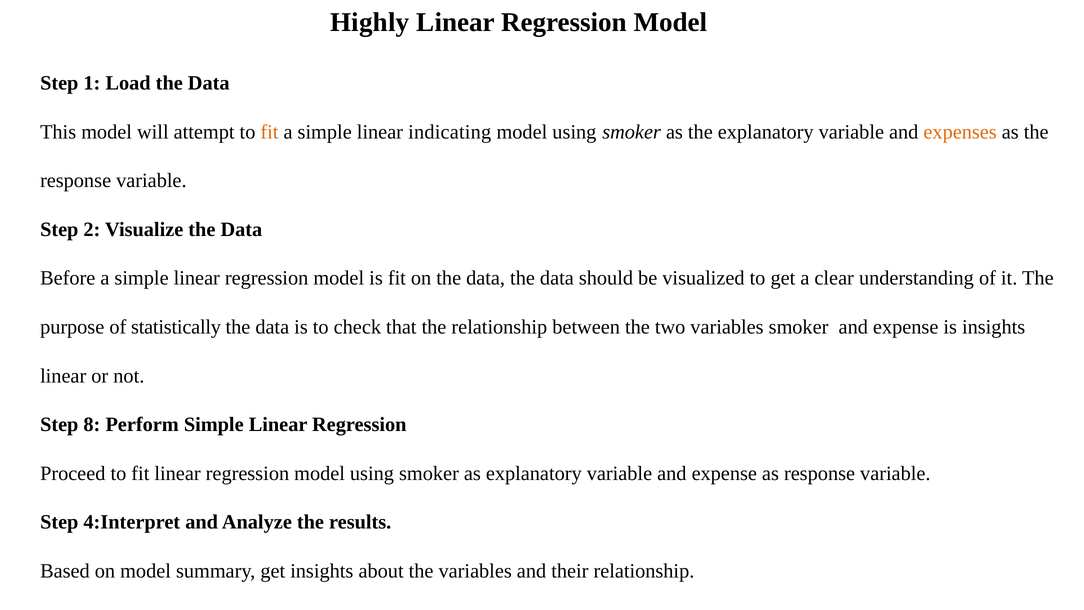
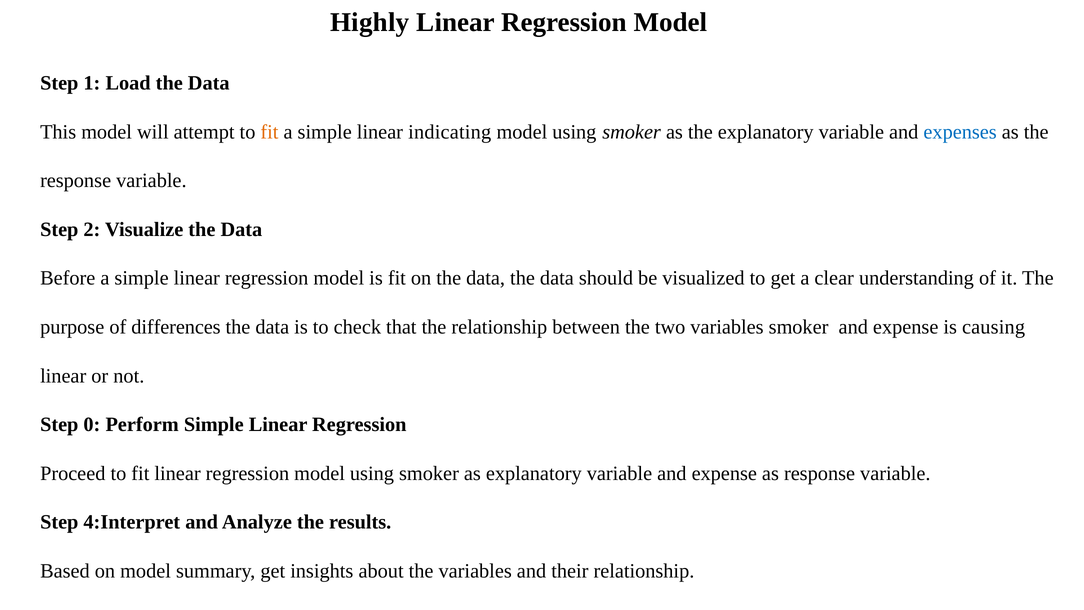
expenses colour: orange -> blue (960, 132)
statistically: statistically -> differences (176, 327)
is insights: insights -> causing (994, 327)
8: 8 -> 0 (92, 424)
